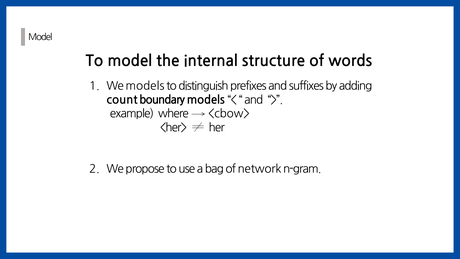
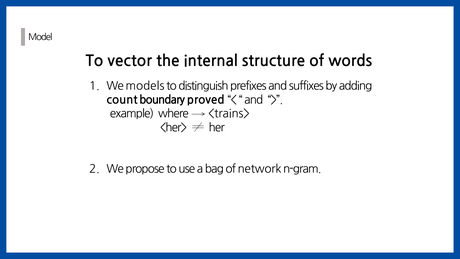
To model: model -> vector (130, 61)
boundary models: models -> proved (206, 100)
<cbow>: <cbow> -> <trains> (229, 114)
